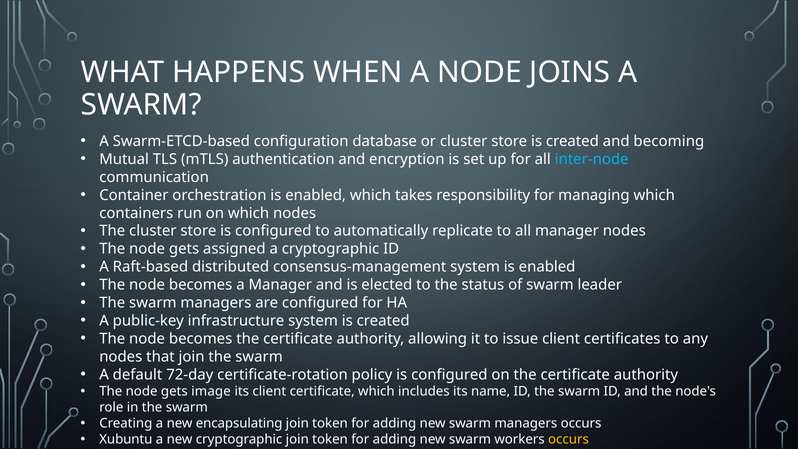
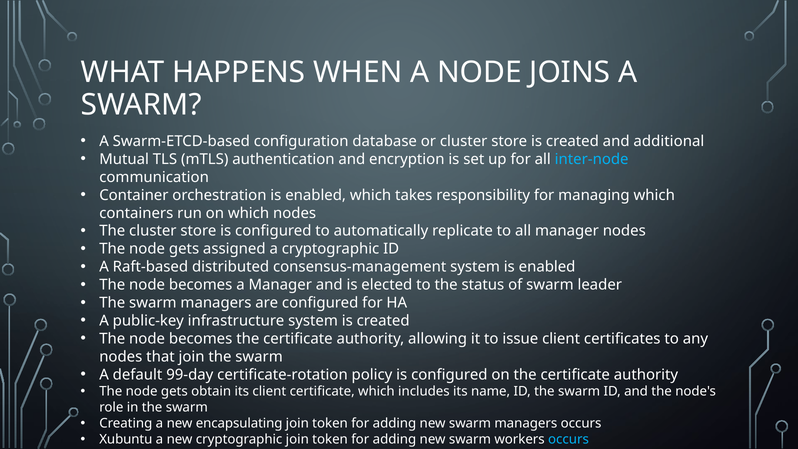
becoming: becoming -> additional (669, 141)
72-day: 72-day -> 99-day (190, 375)
image: image -> obtain (211, 391)
occurs colour: yellow -> light blue (568, 439)
